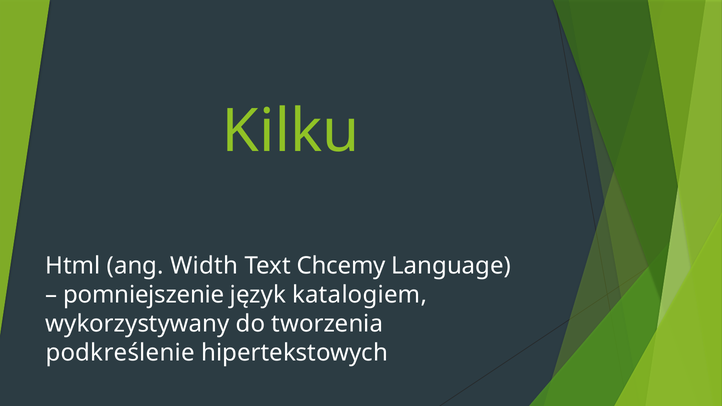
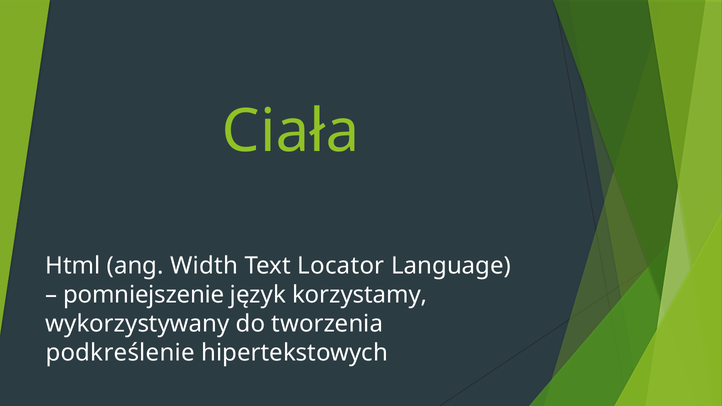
Kilku: Kilku -> Ciała (291, 131)
Chcemy: Chcemy -> Locator (341, 266)
katalogiem: katalogiem -> korzystamy (360, 295)
